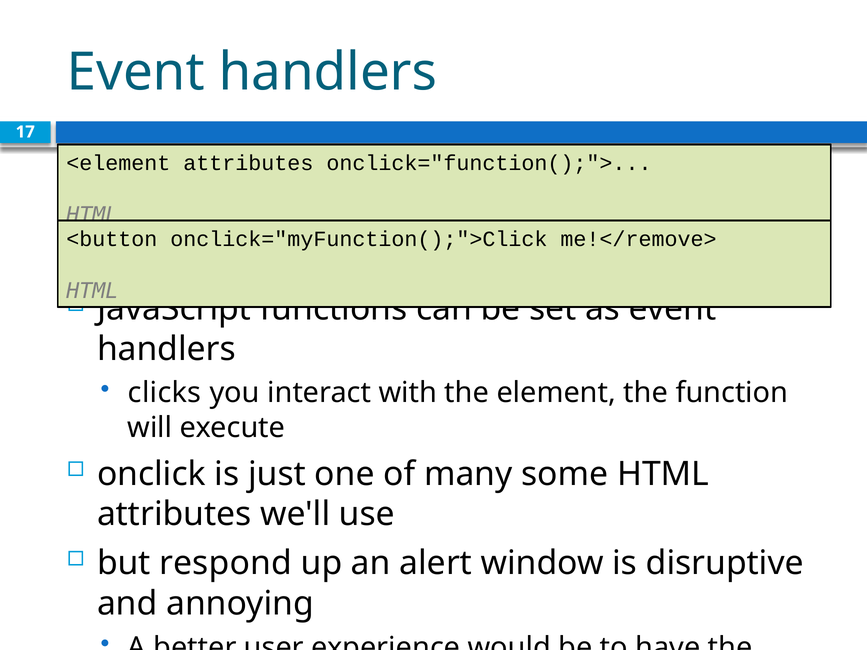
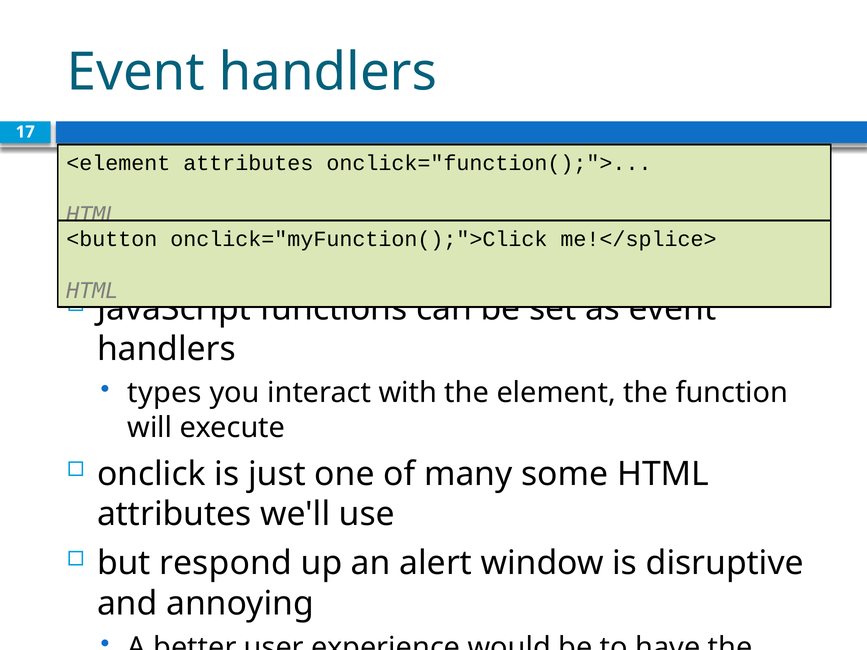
me!</remove>: me!</remove> -> me!</splice> (639, 239)
clicks: clicks -> types (165, 393)
